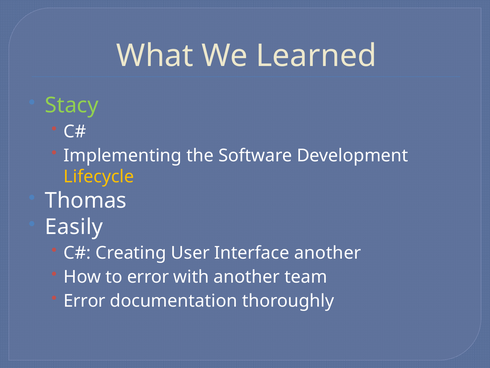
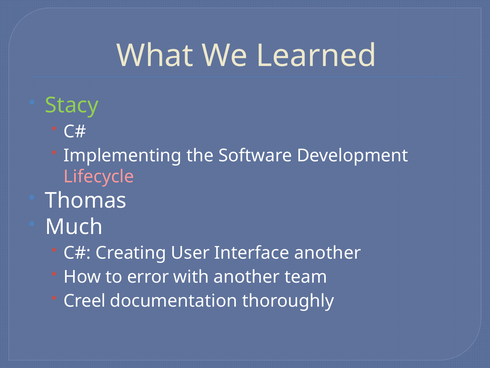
Lifecycle colour: yellow -> pink (99, 177)
Easily: Easily -> Much (74, 227)
Error: Error -> Creel (85, 301)
